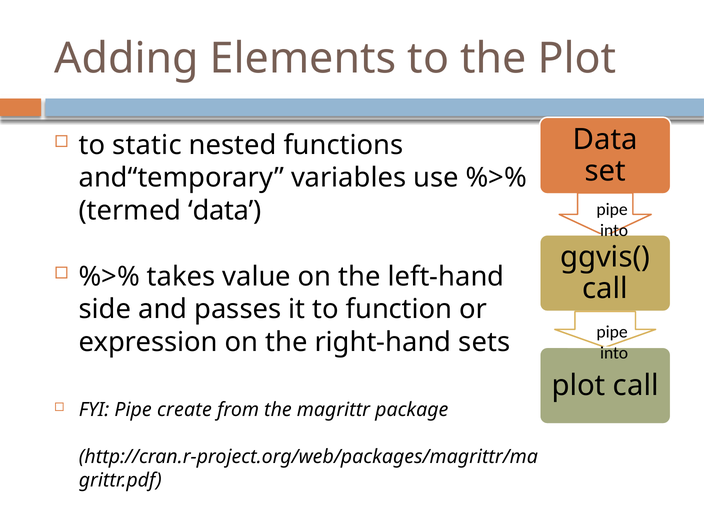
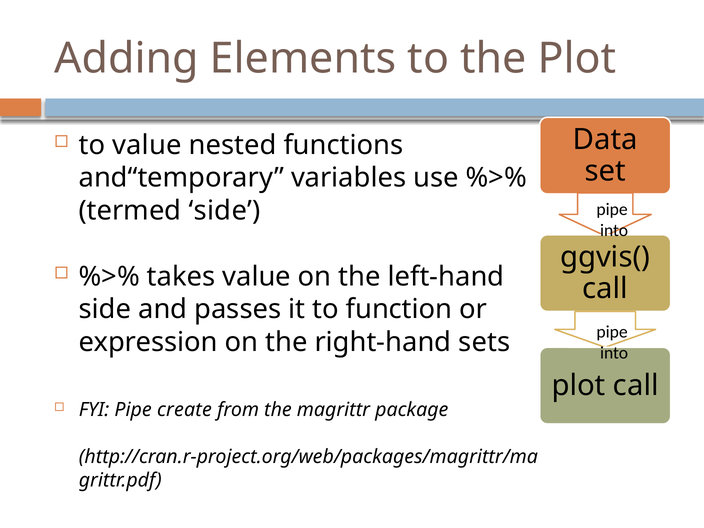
to static: static -> value (147, 145)
termed data: data -> side (225, 211)
